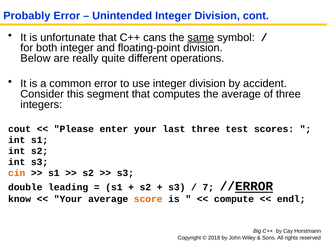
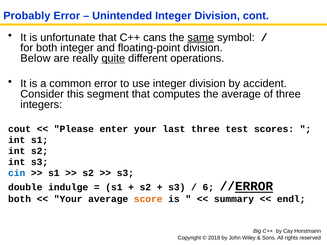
quite underline: none -> present (113, 58)
cin colour: orange -> blue (17, 173)
leading: leading -> indulge (68, 187)
7: 7 -> 6 (208, 187)
know: know -> both (20, 199)
compute: compute -> summary (234, 199)
